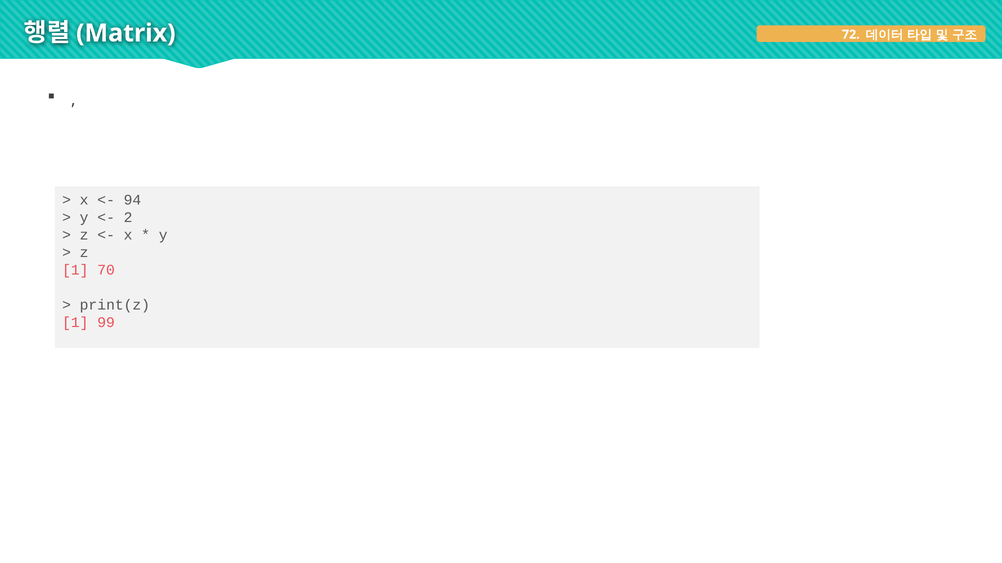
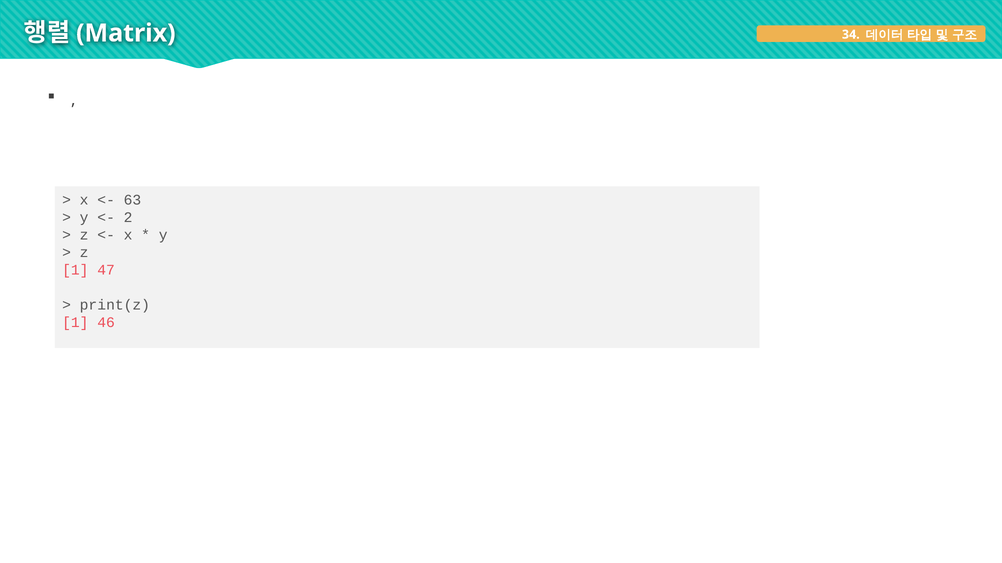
72: 72 -> 34 (851, 35)
94: 94 -> 63 (132, 200)
70: 70 -> 47 (106, 270)
99: 99 -> 46 (106, 323)
